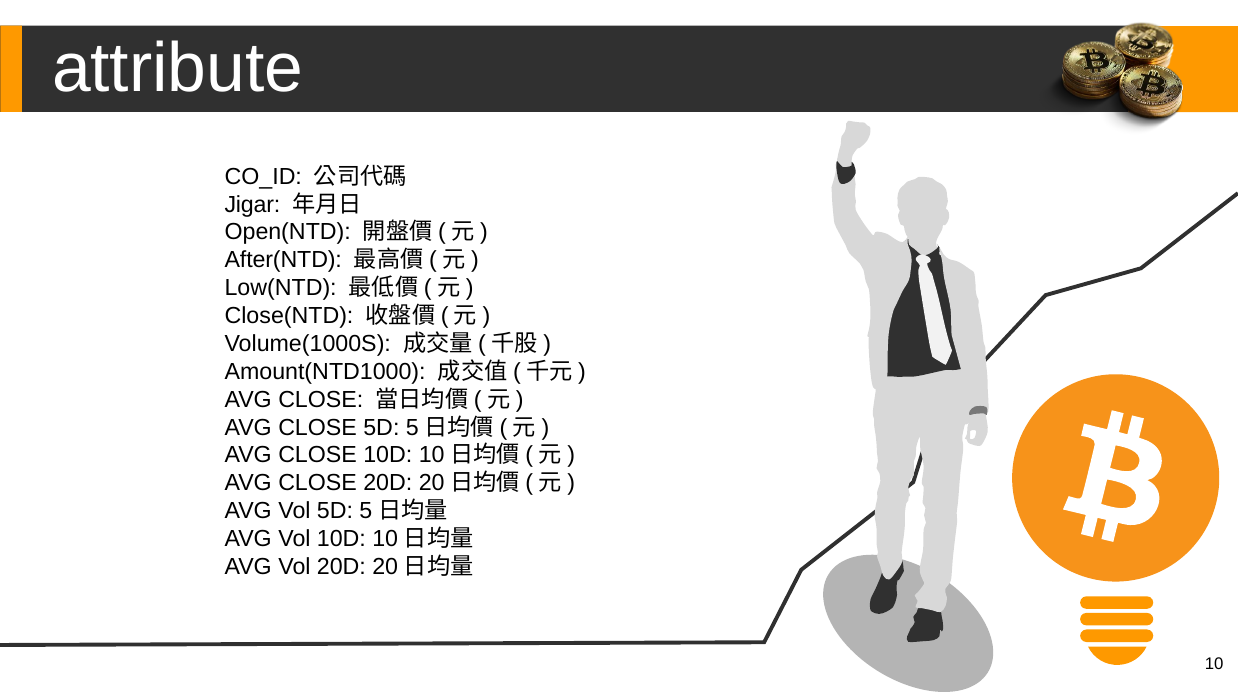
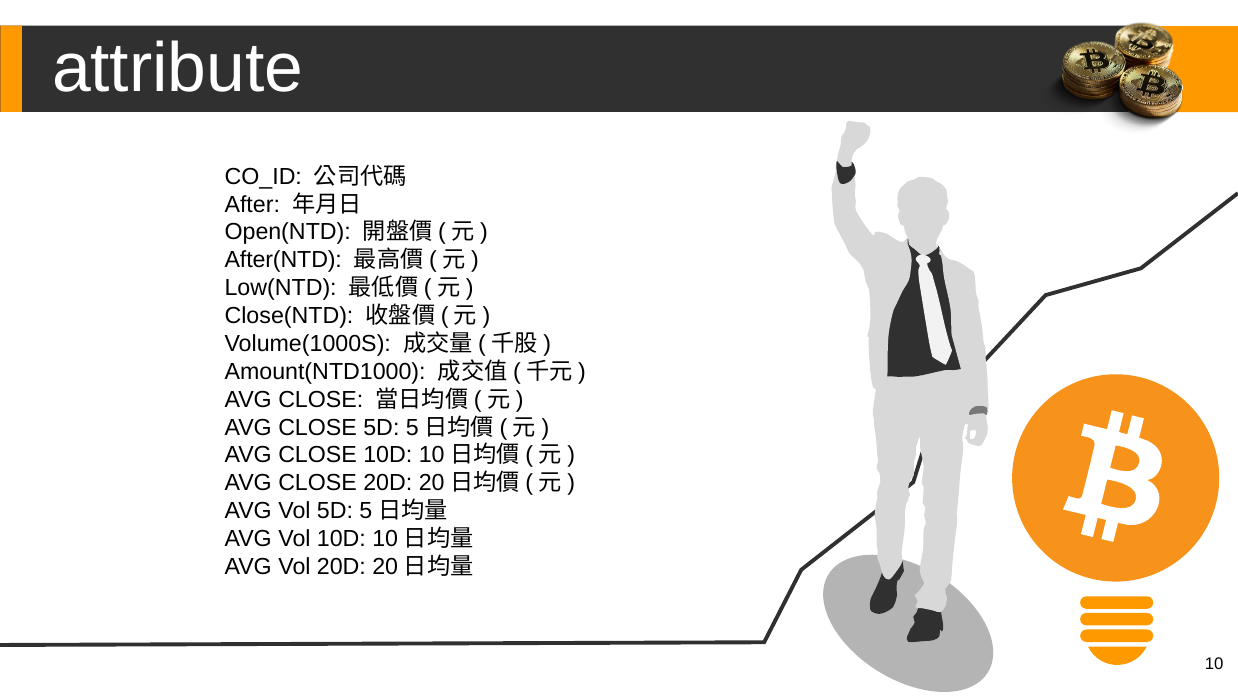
Jigar: Jigar -> After (252, 204)
